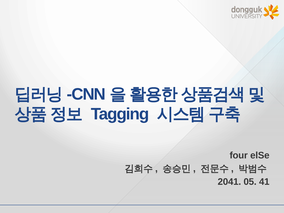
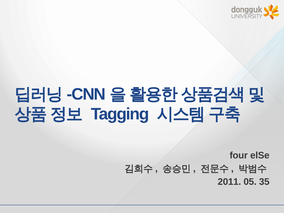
2041: 2041 -> 2011 (229, 182)
41: 41 -> 35 (264, 182)
